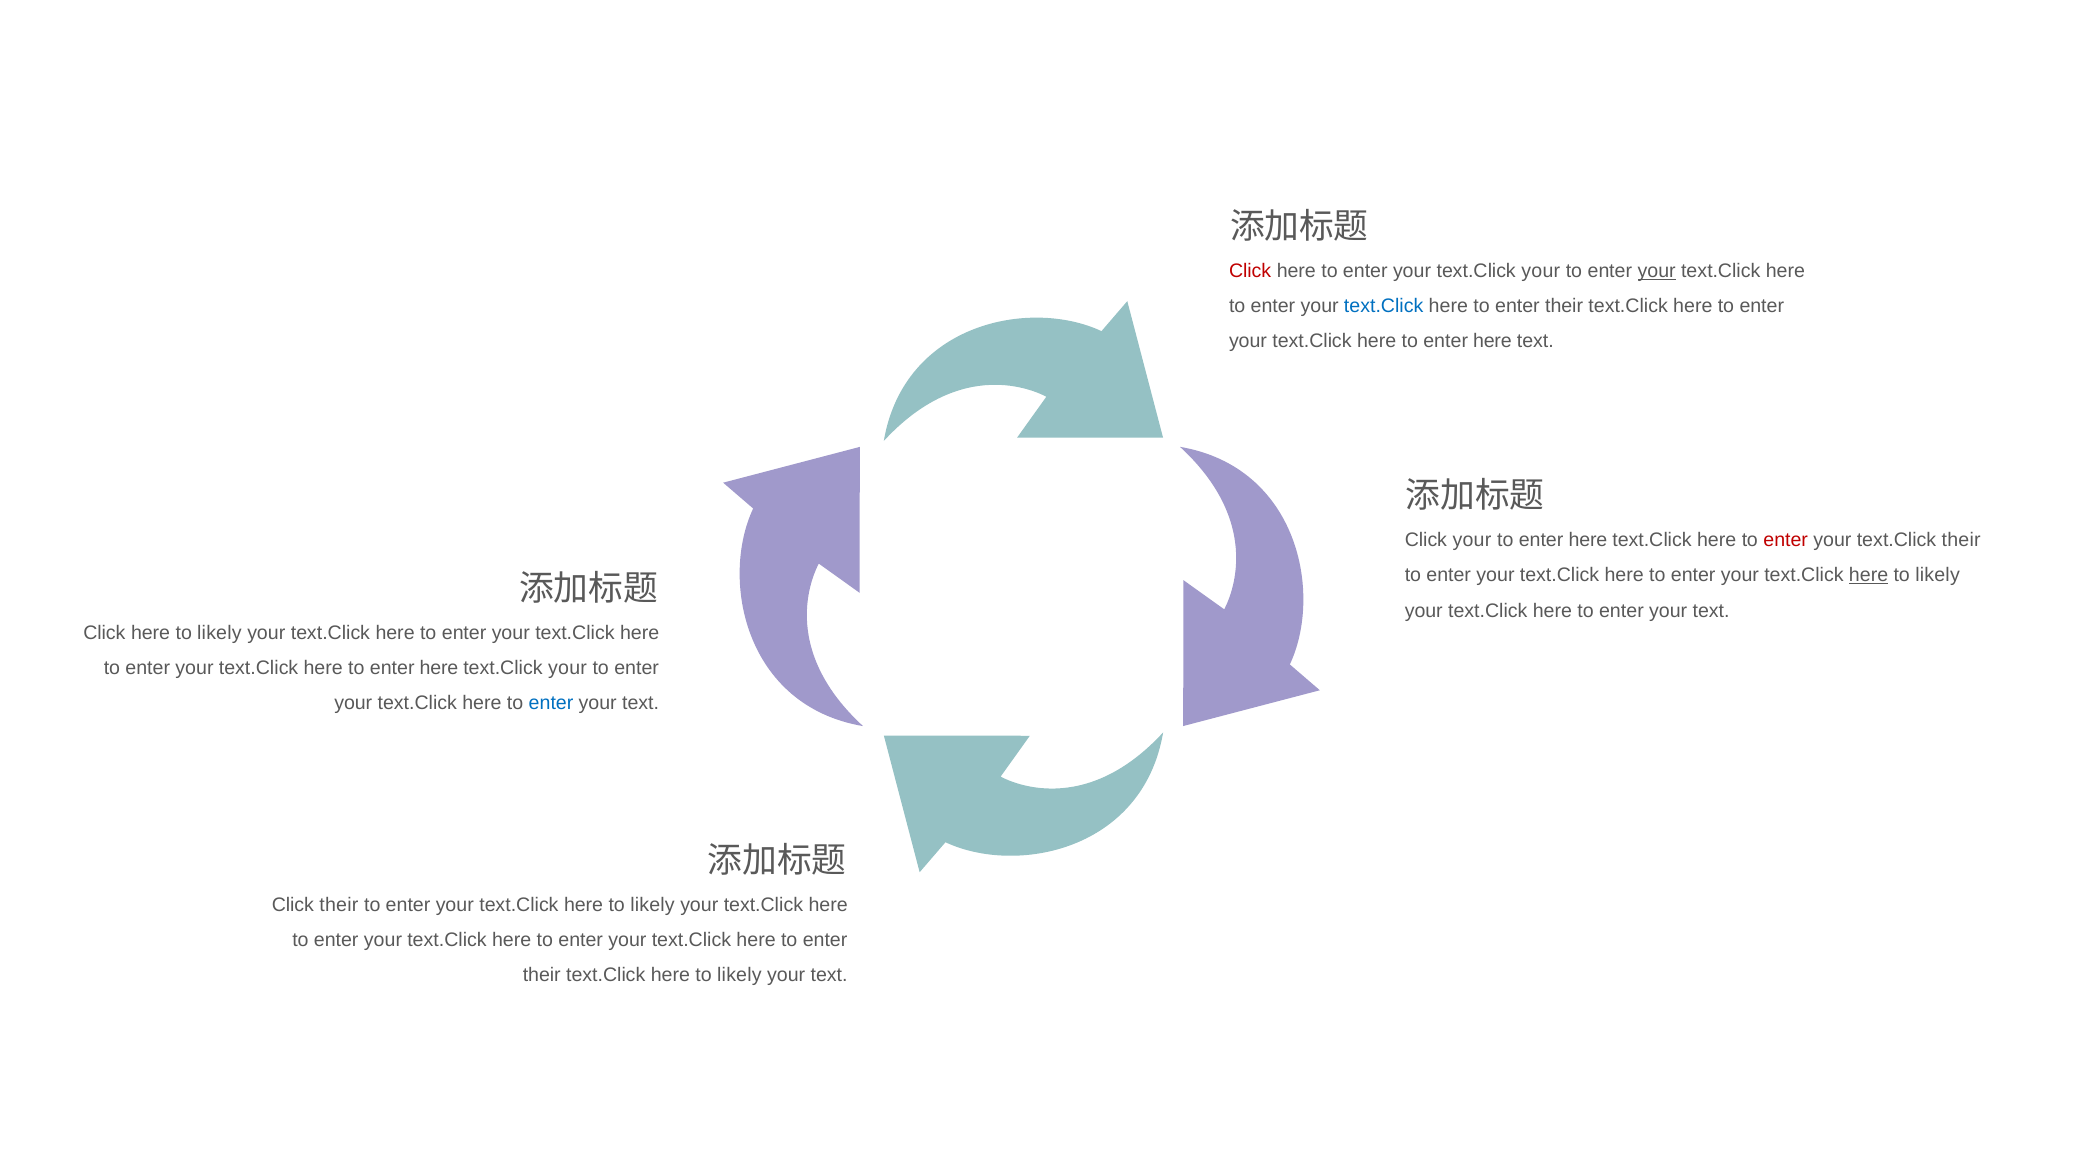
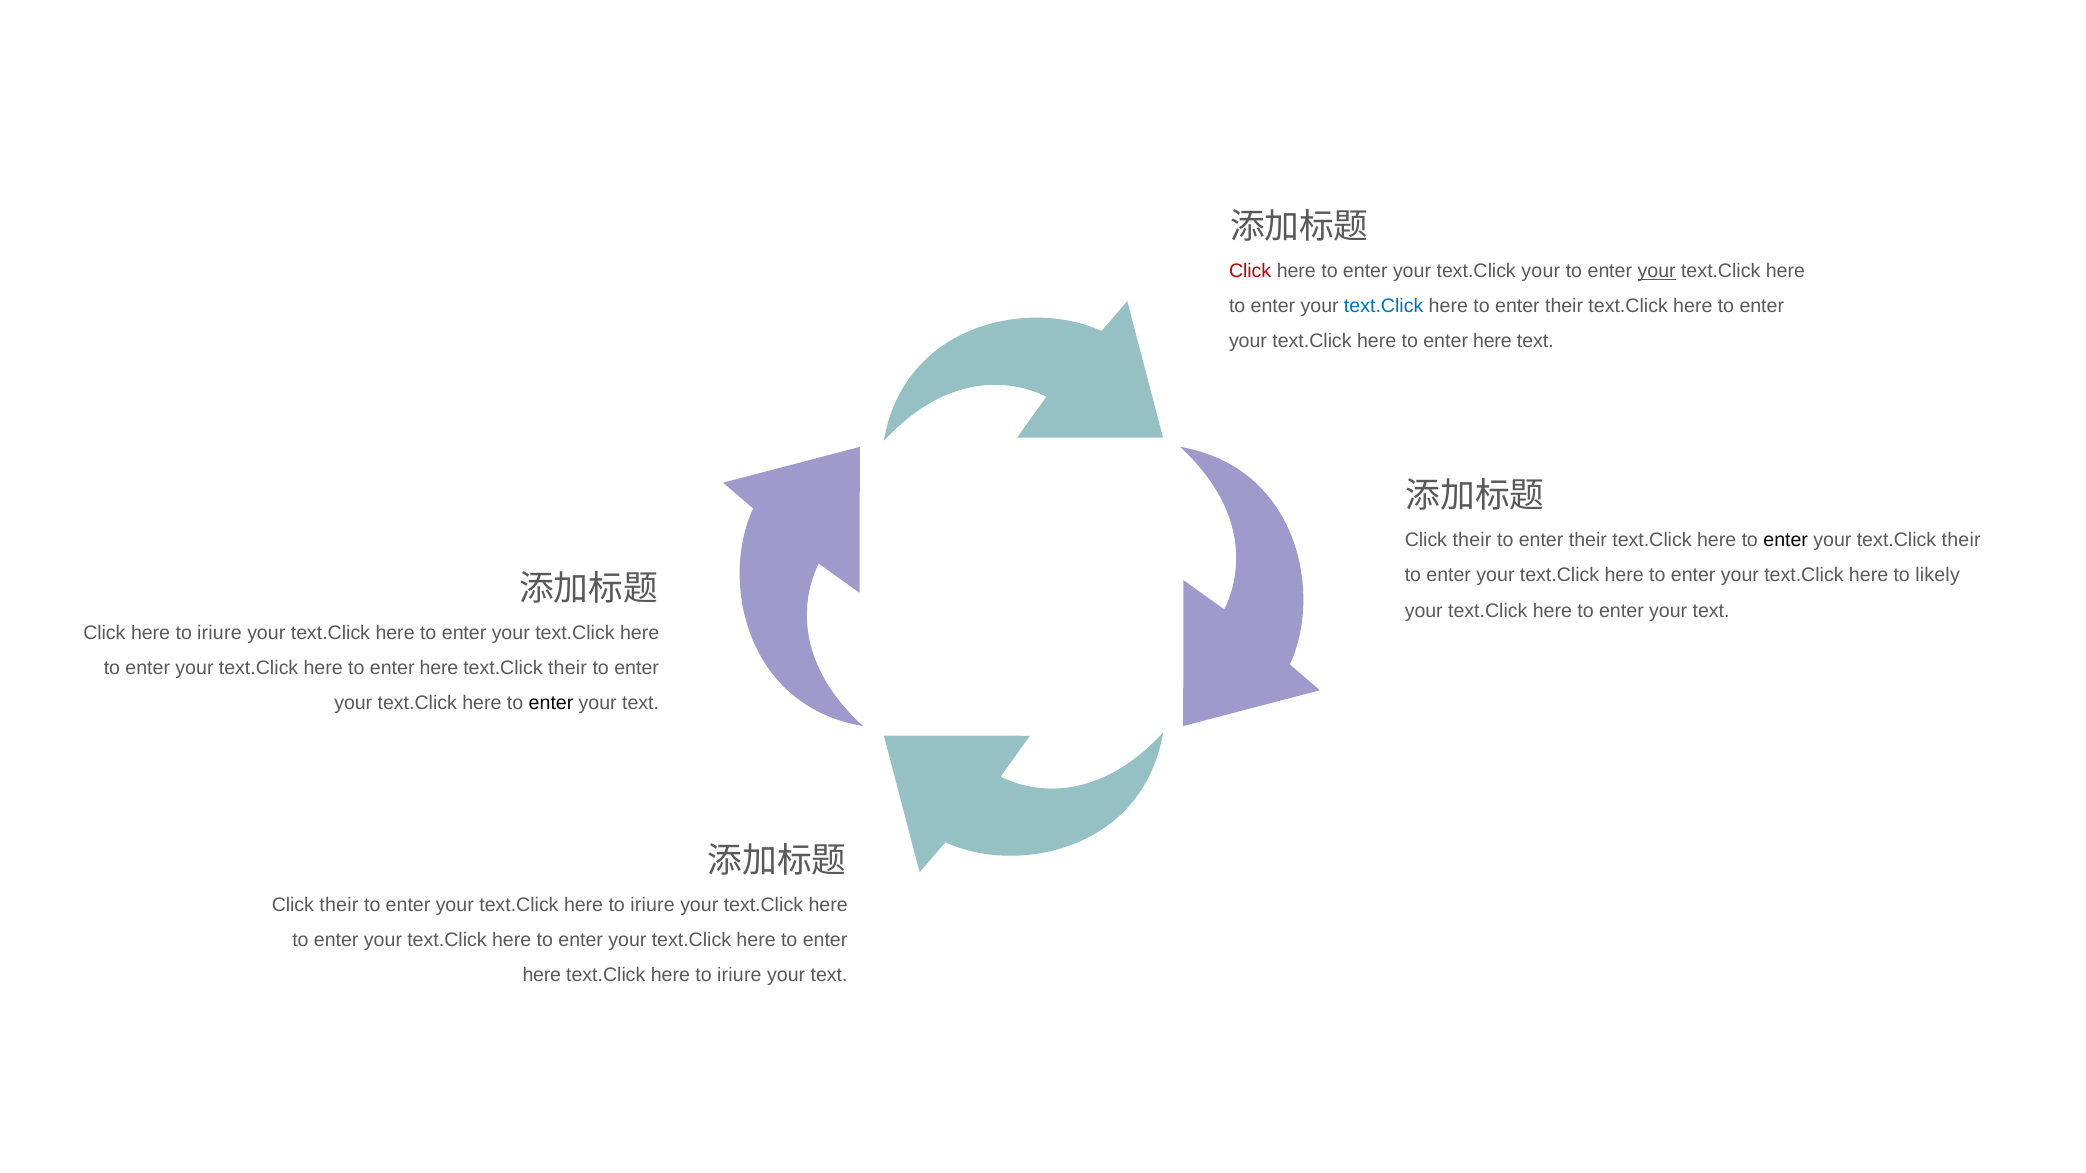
your: your -> their (1472, 540)
here: here -> their (1588, 540)
enter colour: red -> black (1786, 540)
here underline: present -> none (1869, 576)
Click here to likely: likely -> iriure (219, 633)
your: your -> their (568, 668)
enter colour: blue -> black (551, 704)
likely: likely -> iriure (653, 905)
their: their -> here (542, 976)
likely: likely -> iriure (739, 976)
